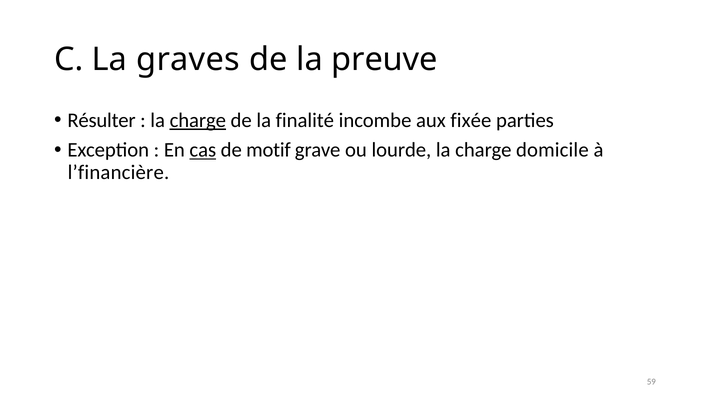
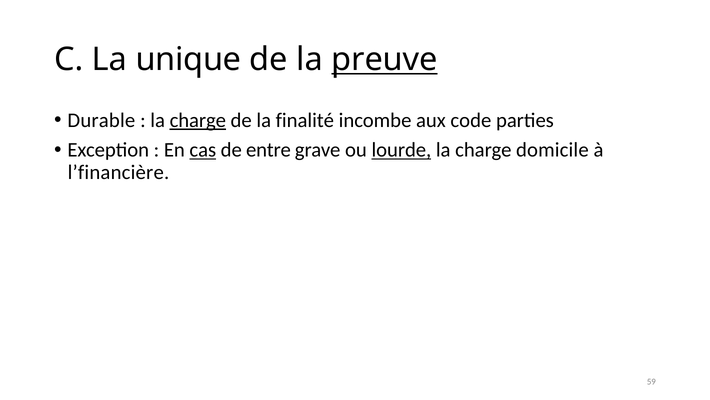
graves: graves -> unique (188, 60)
preuve underline: none -> present (385, 60)
Résulter: Résulter -> Durable (101, 120)
fixée: fixée -> code (471, 120)
motif: motif -> entre (268, 150)
lourde underline: none -> present (401, 150)
